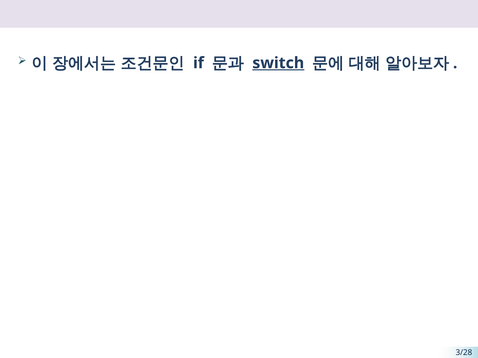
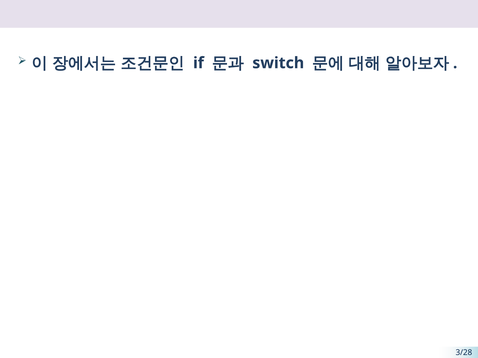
switch underline: present -> none (278, 63)
